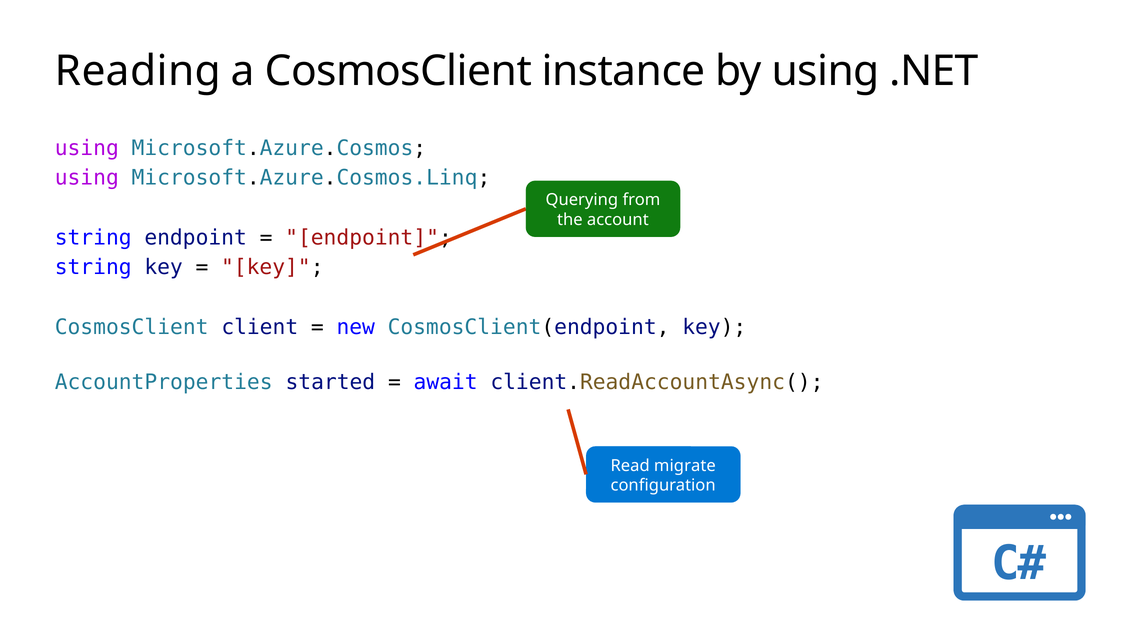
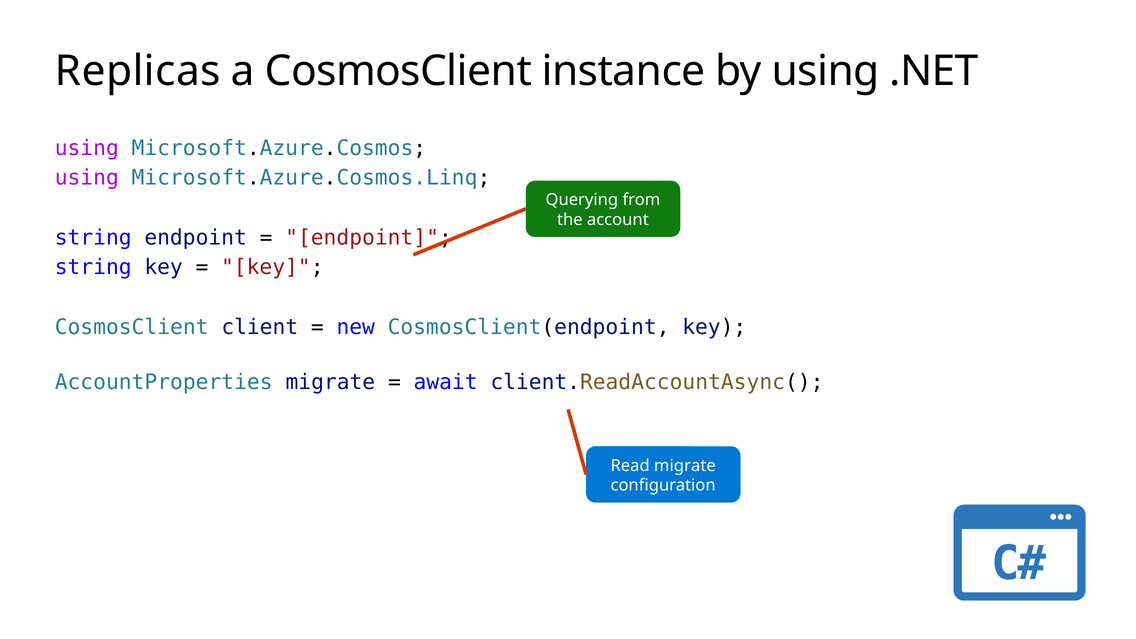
Reading: Reading -> Replicas (138, 71)
AccountProperties started: started -> migrate (330, 382)
